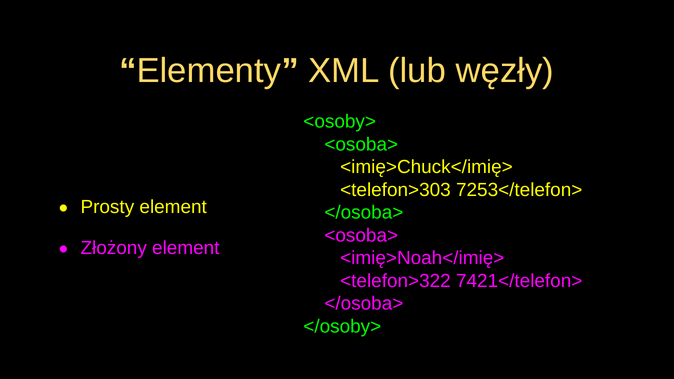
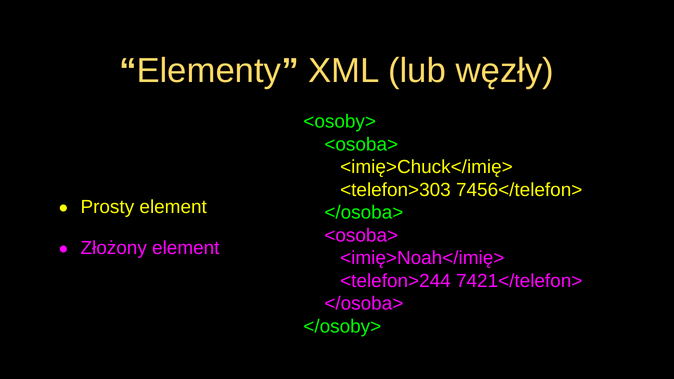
7253</telefon>: 7253</telefon> -> 7456</telefon> (519, 190)
<telefon>322: <telefon>322 -> <telefon>244 (395, 281)
